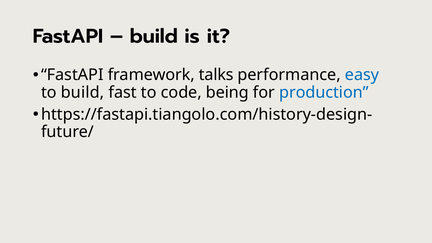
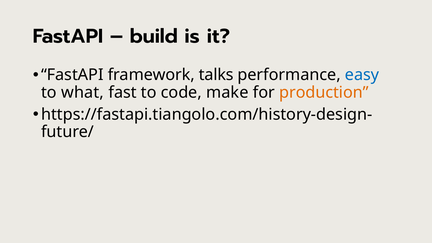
to build: build -> what (82, 92)
being: being -> make (227, 92)
production colour: blue -> orange (324, 92)
